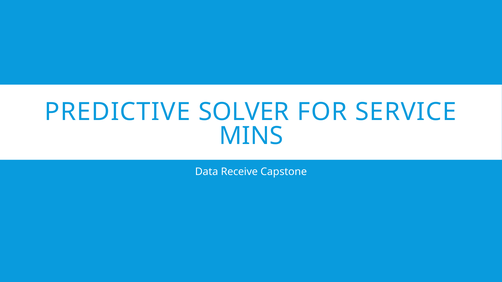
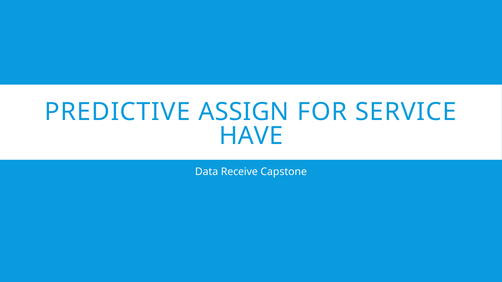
SOLVER: SOLVER -> ASSIGN (244, 112)
MINS: MINS -> HAVE (251, 136)
